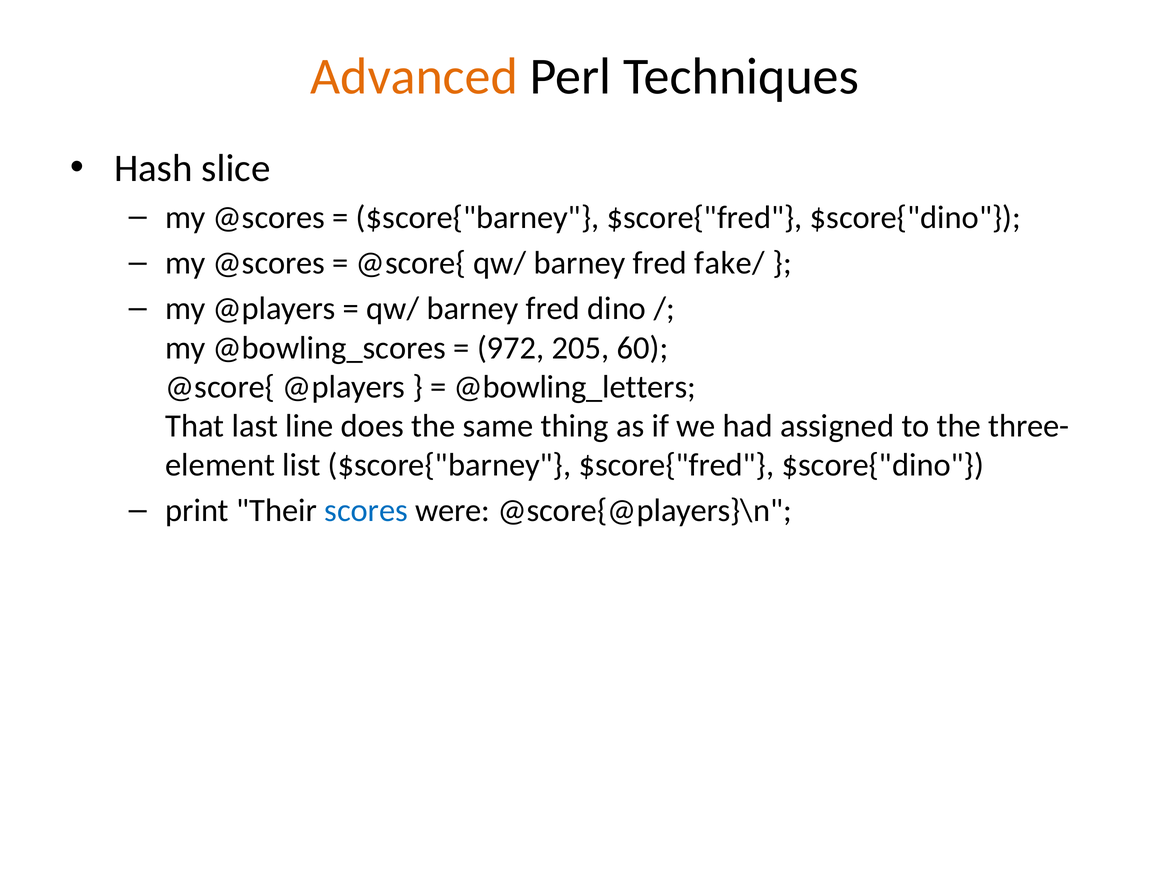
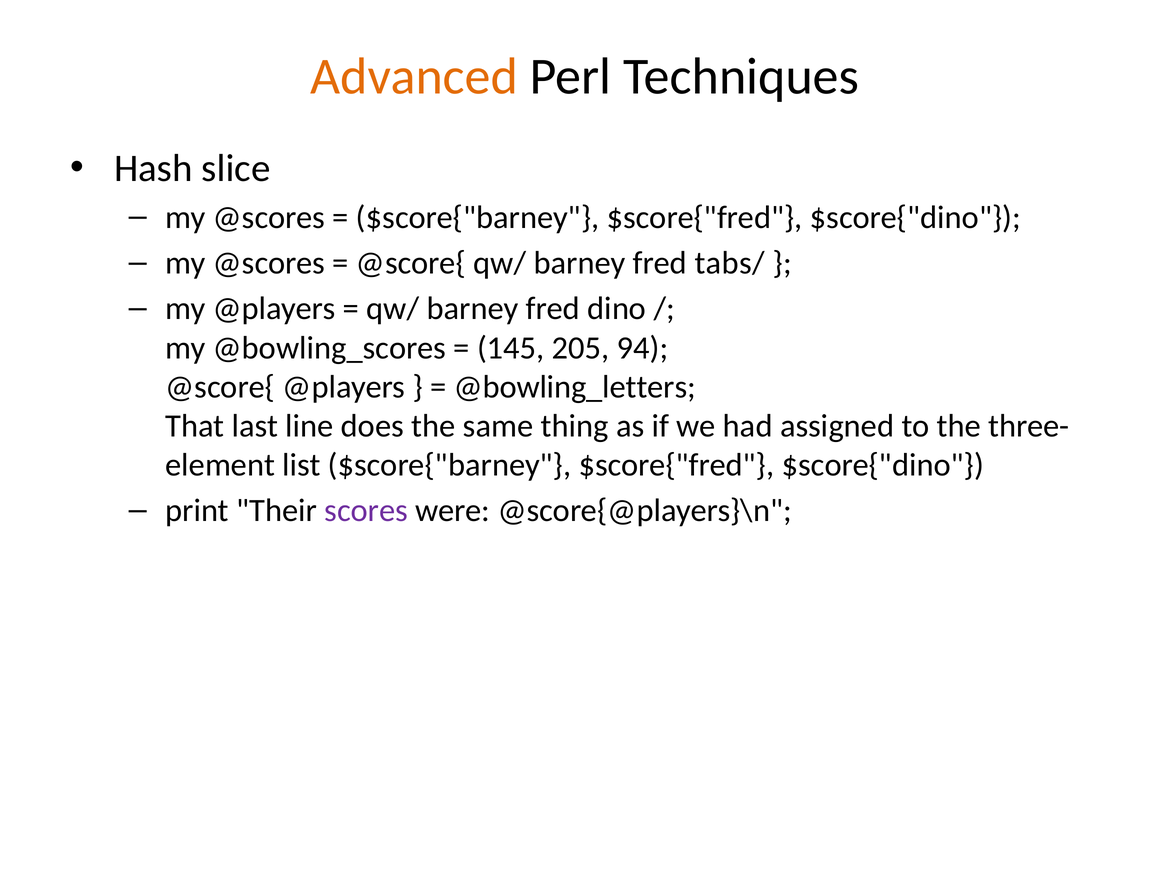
fake/: fake/ -> tabs/ (730, 263)
972: 972 -> 145 (511, 348)
60: 60 -> 94 (642, 348)
scores colour: blue -> purple (366, 510)
